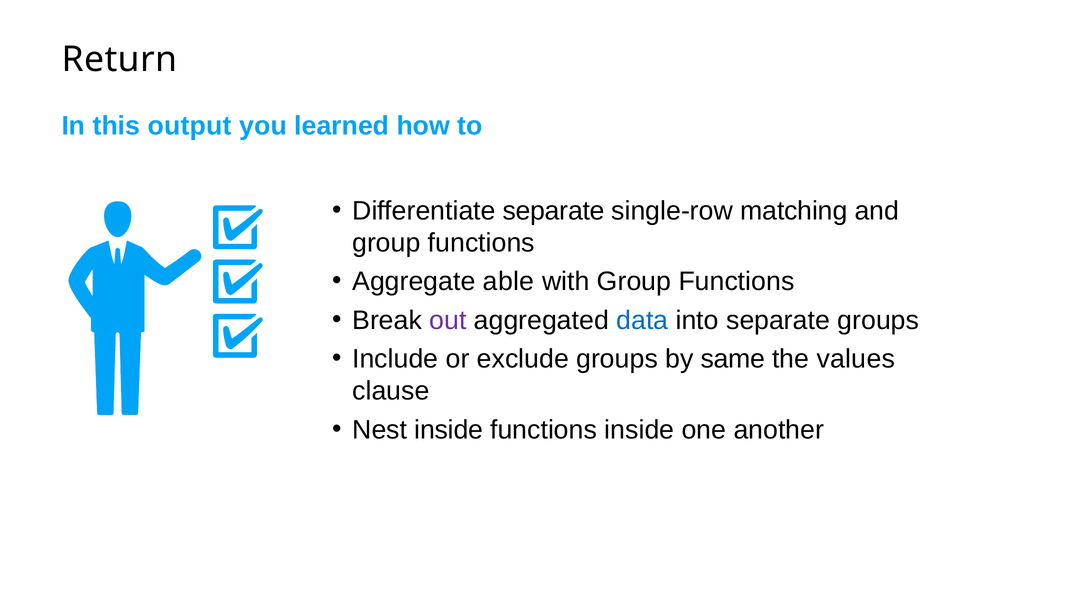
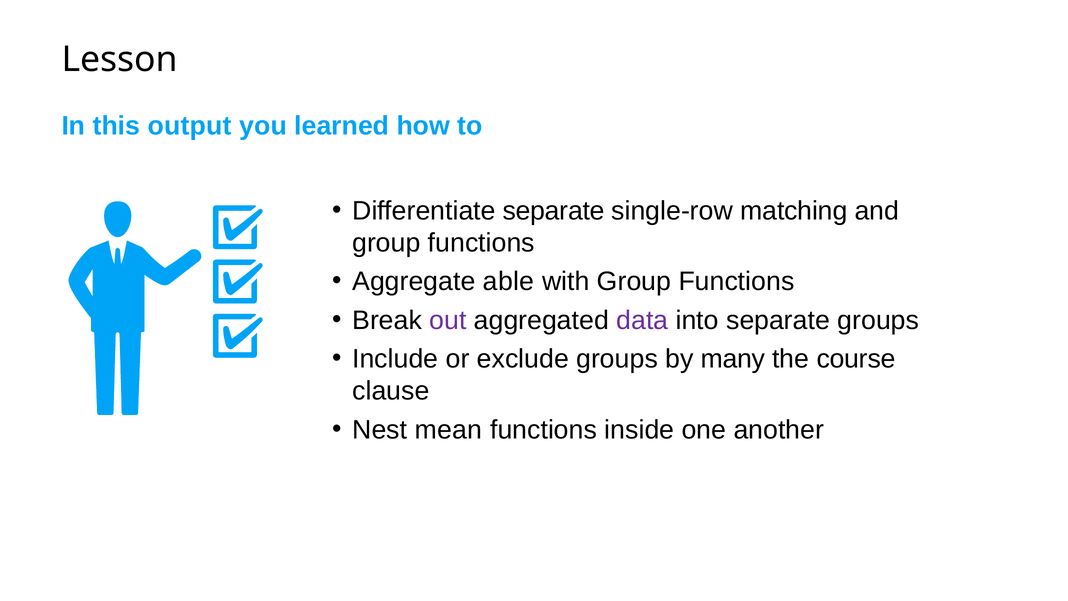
Return: Return -> Lesson (120, 59)
data colour: blue -> purple (642, 320)
same: same -> many (733, 359)
values: values -> course (856, 359)
Nest inside: inside -> mean (449, 430)
